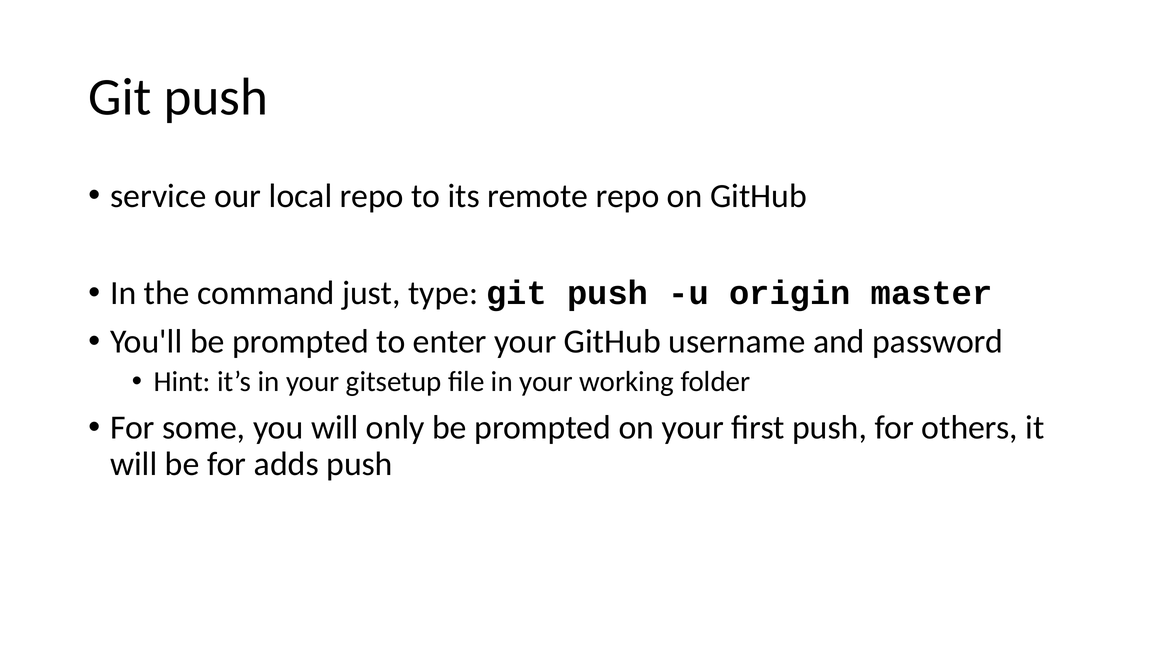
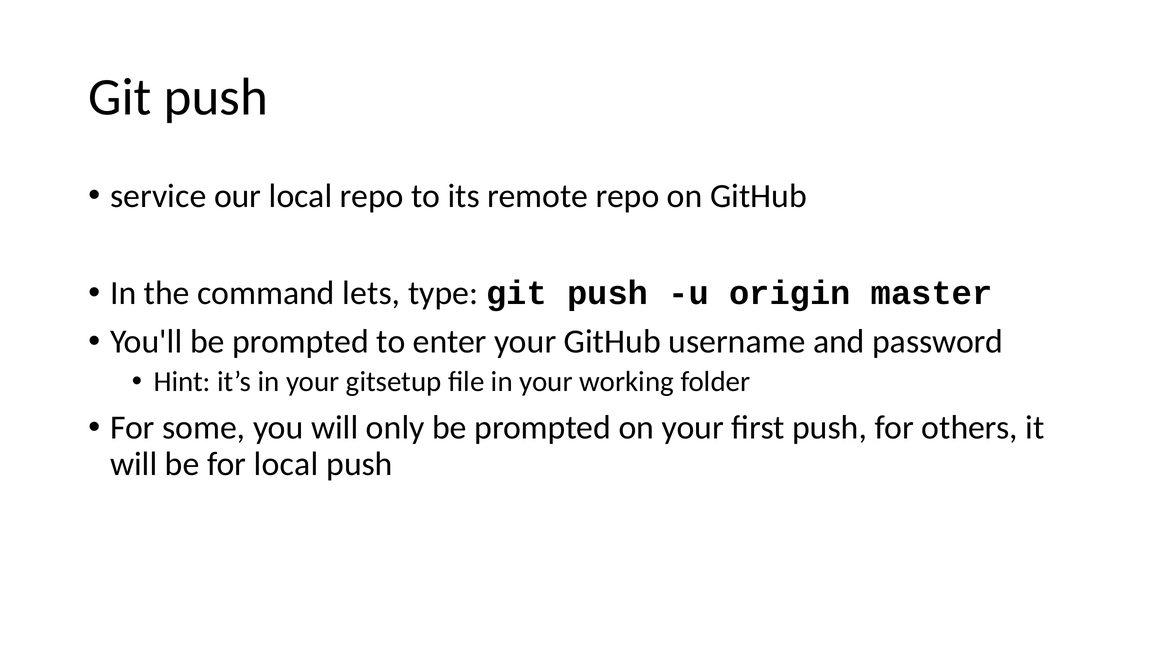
just: just -> lets (371, 293)
for adds: adds -> local (286, 464)
